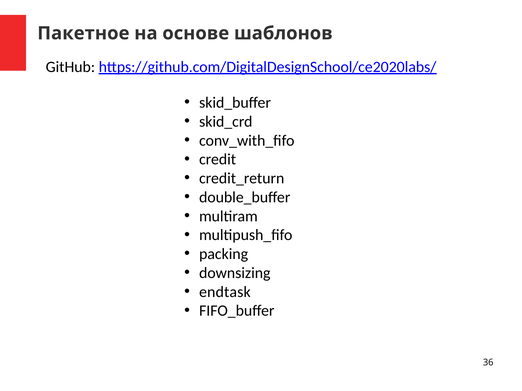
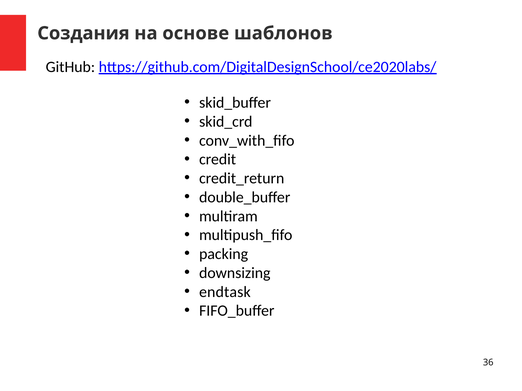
Пакетное: Пакетное -> Создания (83, 33)
